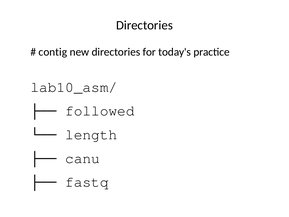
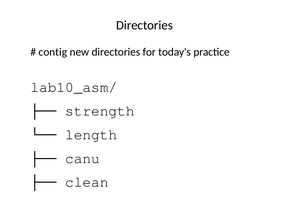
followed: followed -> strength (100, 111)
fastq: fastq -> clean (87, 182)
